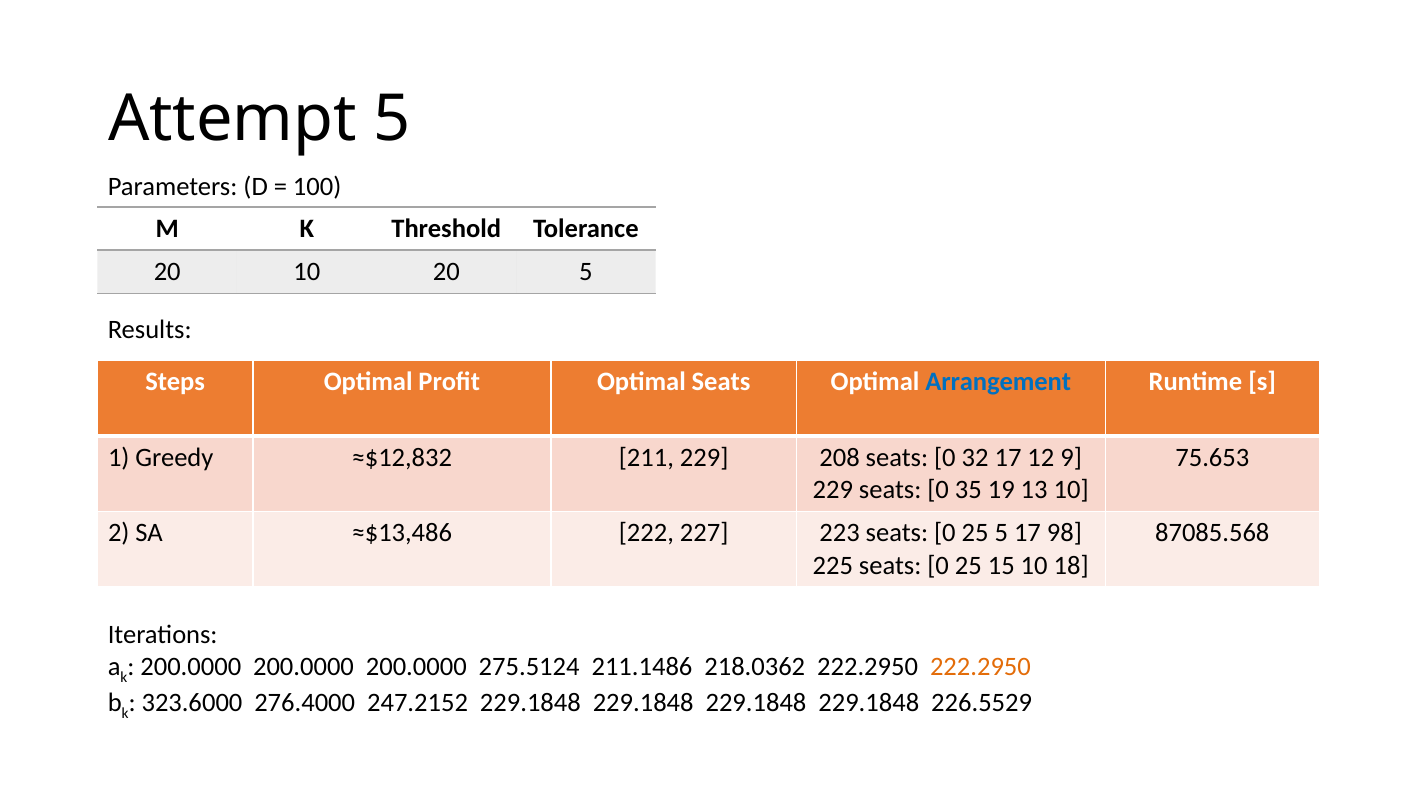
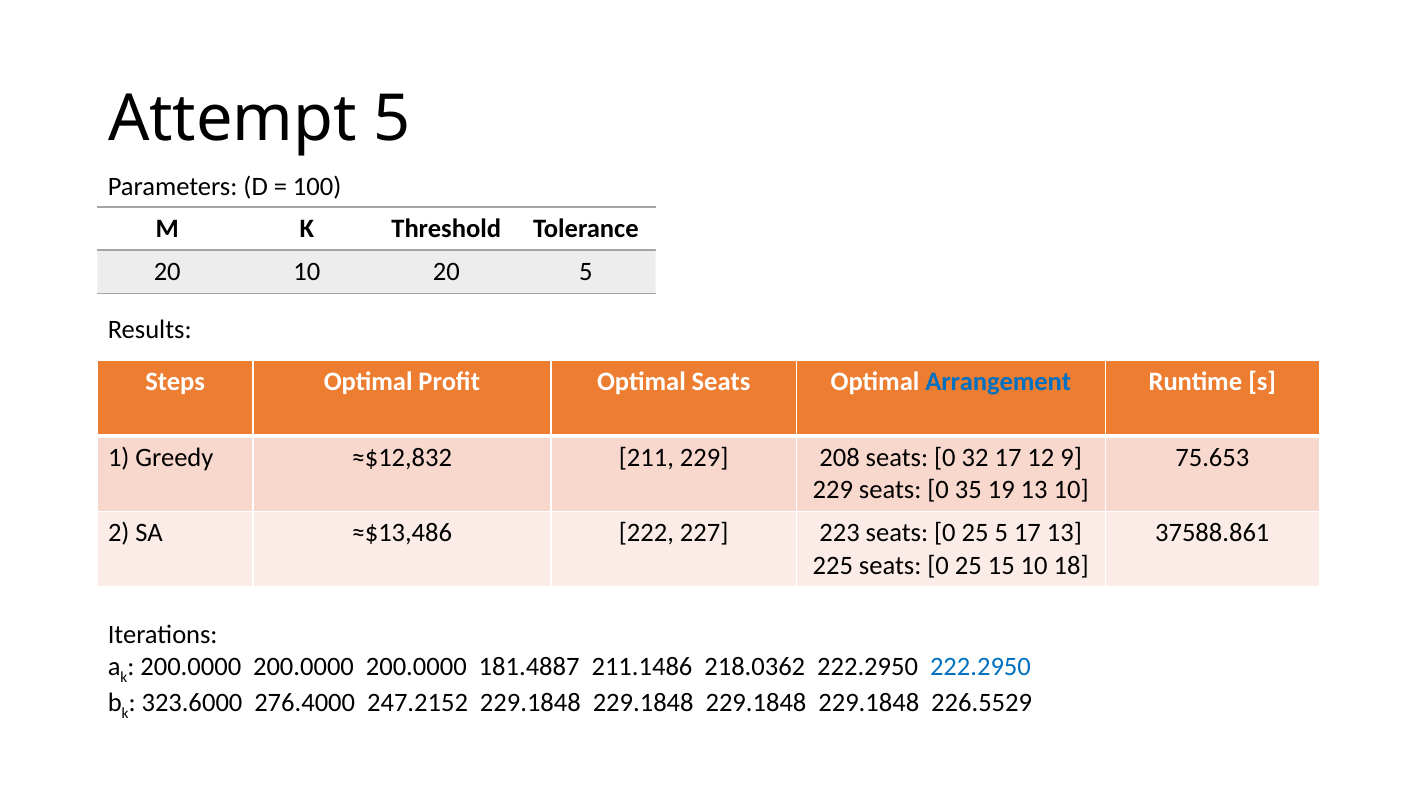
17 98: 98 -> 13 (1064, 533)
87085.568: 87085.568 -> 37588.861 (1212, 533)
275.5124: 275.5124 -> 181.4887 (529, 667)
222.2950 colour: orange -> blue (980, 667)
